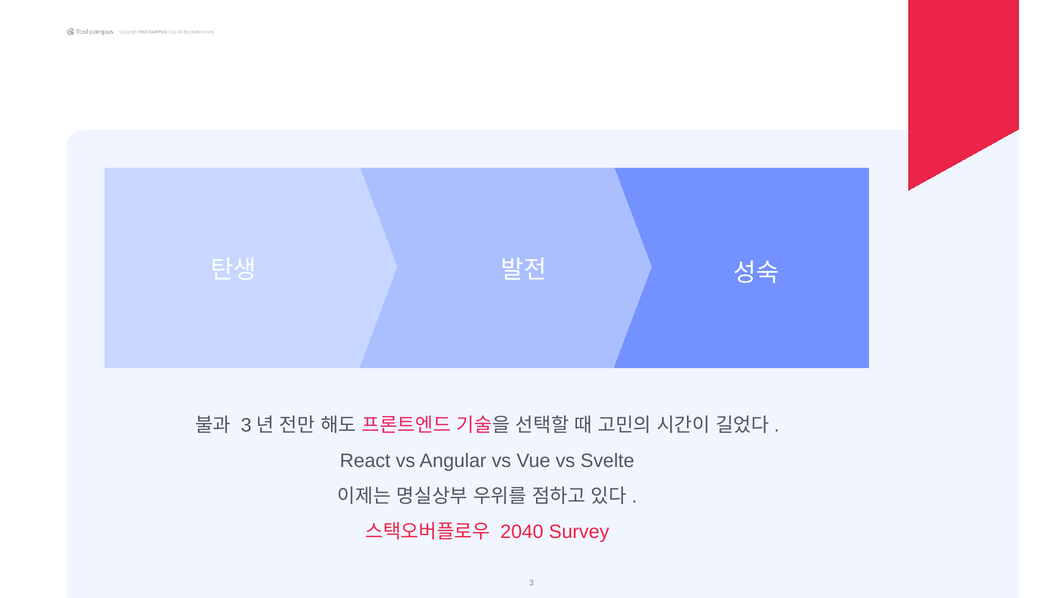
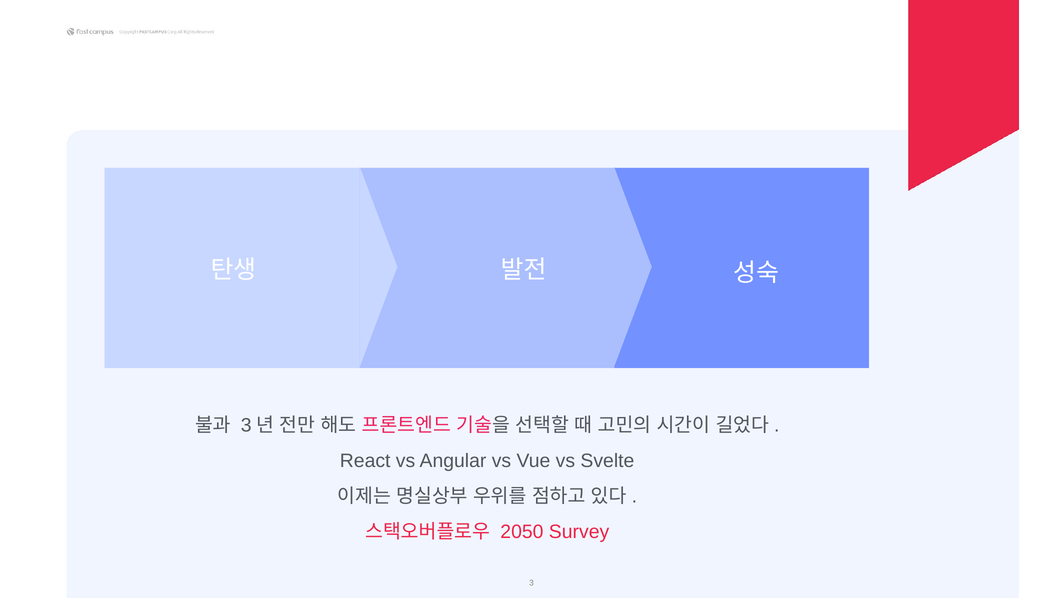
2040: 2040 -> 2050 (522, 532)
